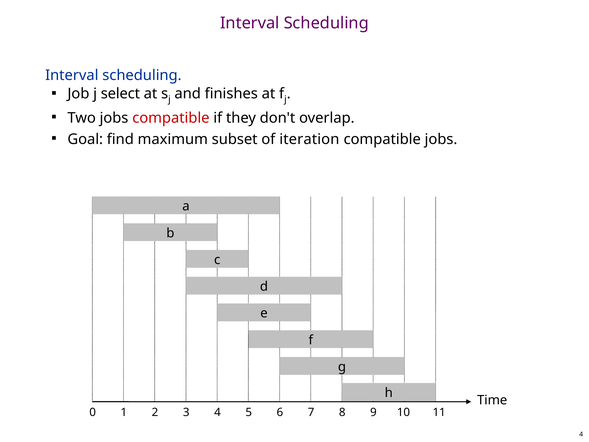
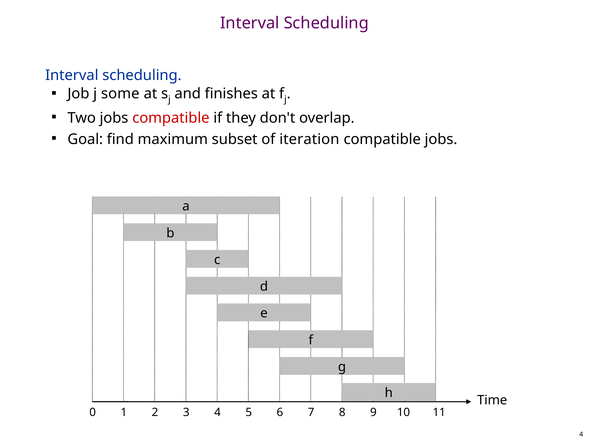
select: select -> some (120, 94)
